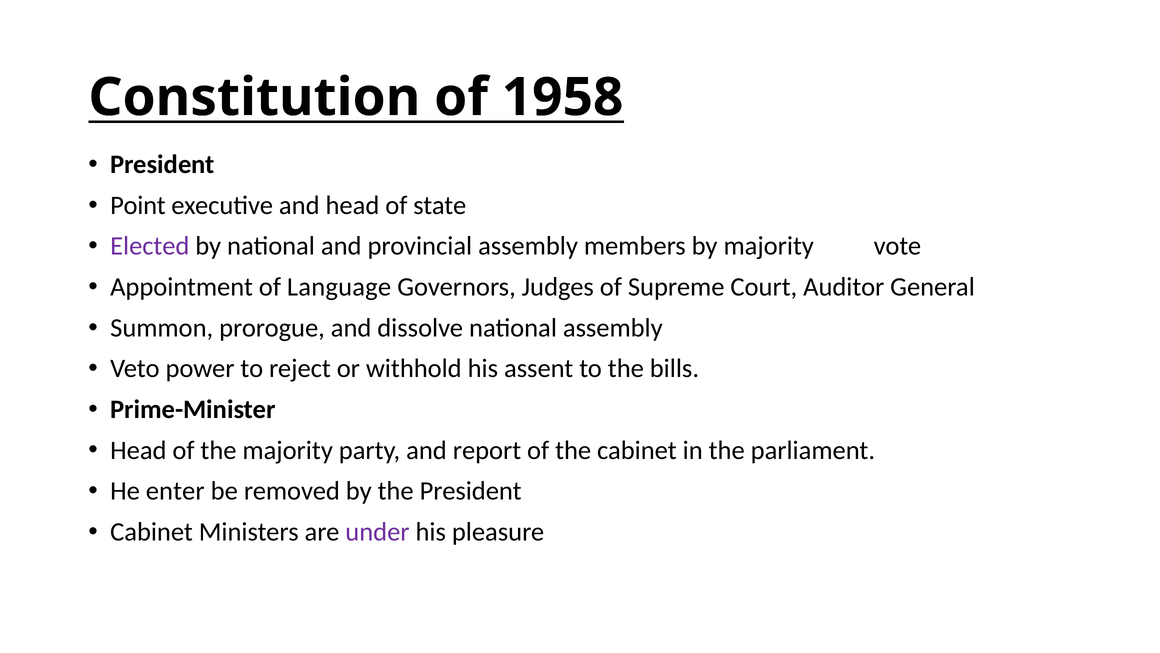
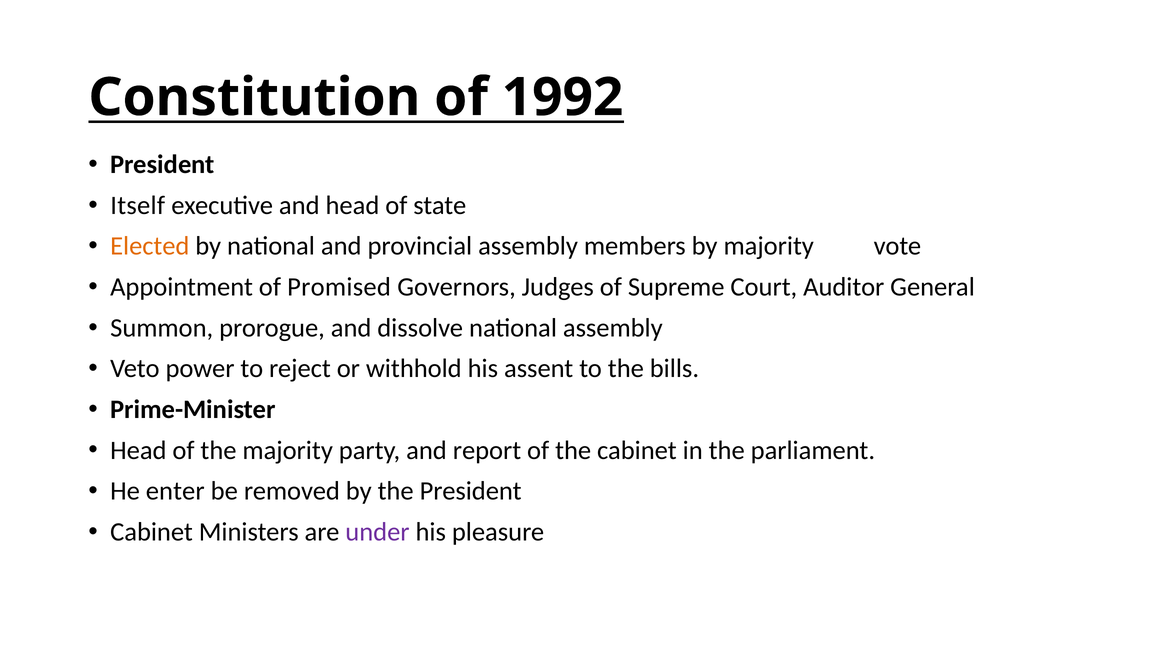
1958: 1958 -> 1992 (563, 97)
Point: Point -> Itself (138, 205)
Elected colour: purple -> orange (150, 246)
Language: Language -> Promised (339, 287)
